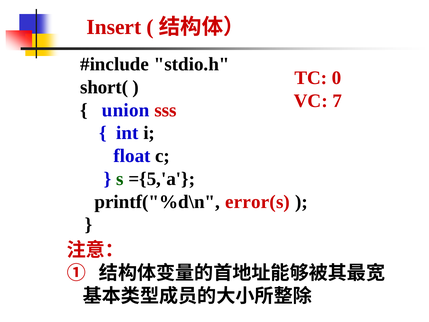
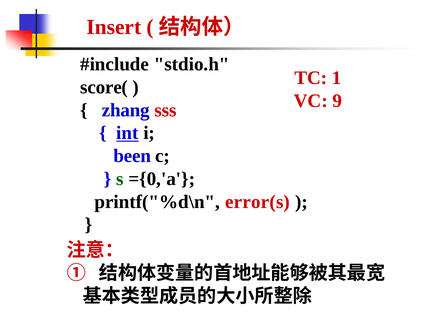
0: 0 -> 1 (337, 78)
short(: short( -> score( (104, 87)
7: 7 -> 9 (337, 101)
union: union -> zhang (126, 110)
int underline: none -> present (127, 133)
float: float -> been (132, 156)
={5,'a: ={5,'a -> ={0,'a (162, 179)
